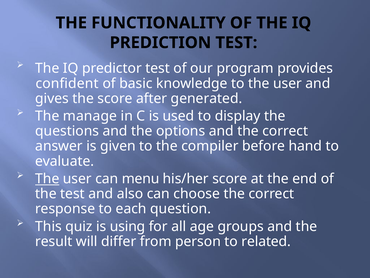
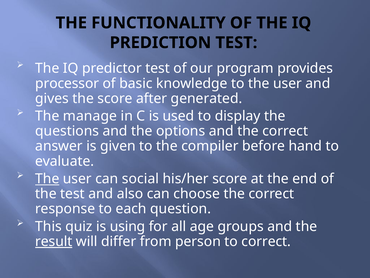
confident: confident -> processor (67, 83)
menu: menu -> social (140, 178)
result underline: none -> present (54, 241)
to related: related -> correct (266, 241)
